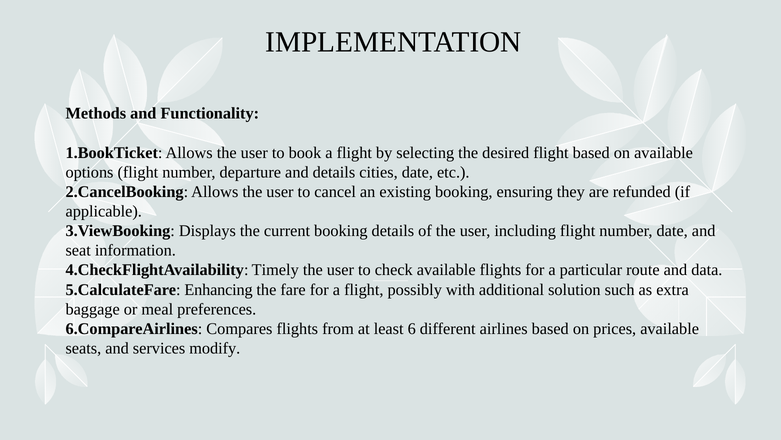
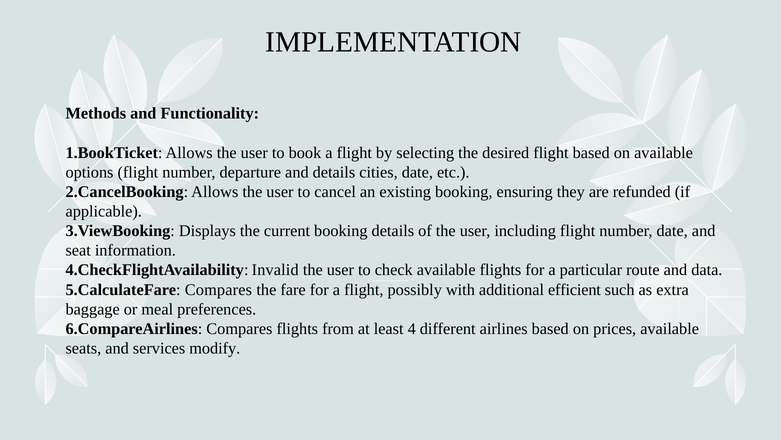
Timely: Timely -> Invalid (275, 270)
Enhancing: Enhancing -> Compares (218, 289)
solution: solution -> efficient (574, 289)
6: 6 -> 4 (412, 328)
